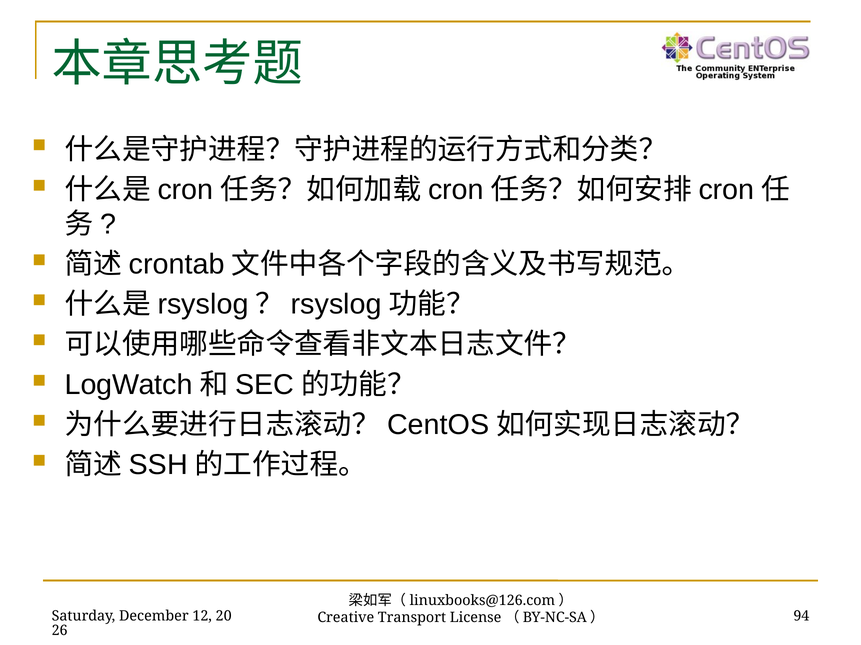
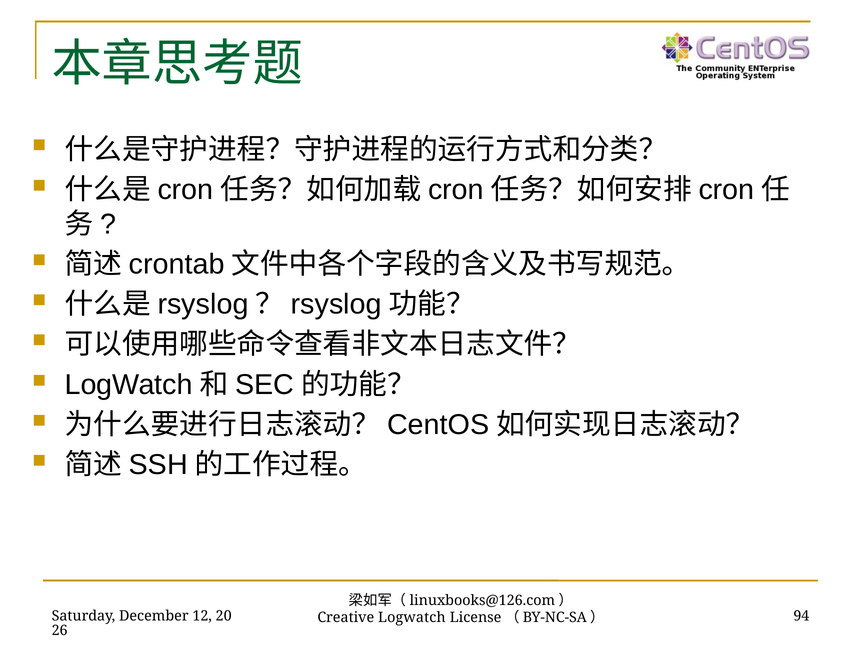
Transport: Transport -> Logwatch (412, 618)
